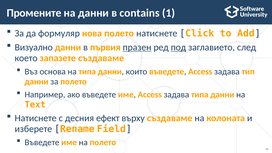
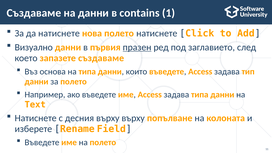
Промените: Промените -> Създаваме (34, 13)
да формуляр: формуляр -> натиснете (59, 33)
под underline: present -> none (178, 47)
десния ефект: ефект -> върху (108, 118)
върху създаваме: създаваме -> попълване (170, 118)
